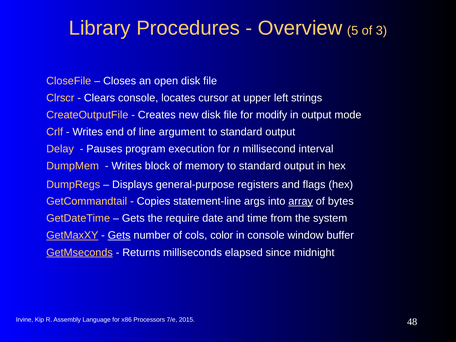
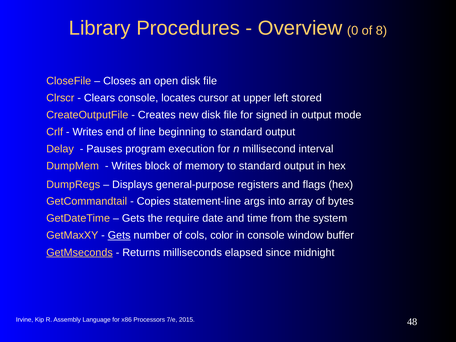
5: 5 -> 0 (353, 31)
3: 3 -> 8 (381, 31)
strings: strings -> stored (307, 98)
modify: modify -> signed (272, 115)
argument: argument -> beginning (182, 132)
array underline: present -> none (301, 201)
GetMaxXY underline: present -> none (72, 235)
